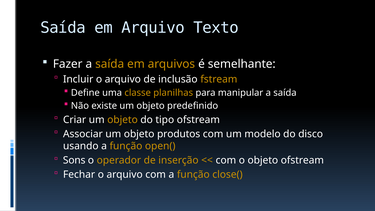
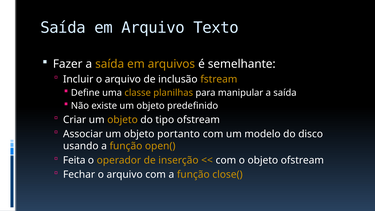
produtos: produtos -> portanto (179, 134)
Sons: Sons -> Feita (74, 160)
